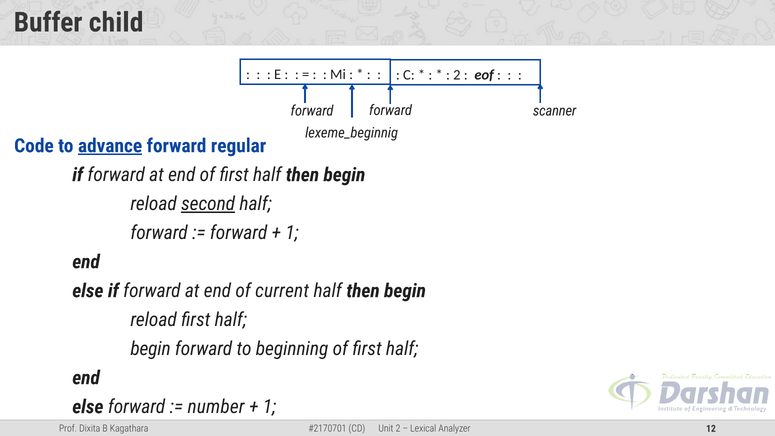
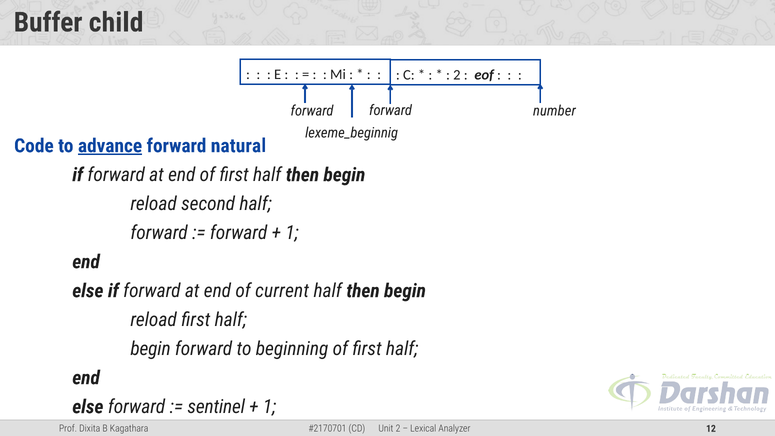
scanner: scanner -> number (554, 111)
regular: regular -> natural (238, 146)
second underline: present -> none (208, 204)
number: number -> sentinel (216, 407)
